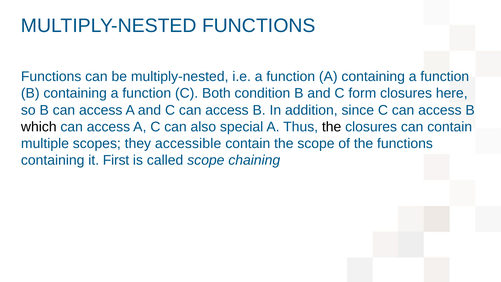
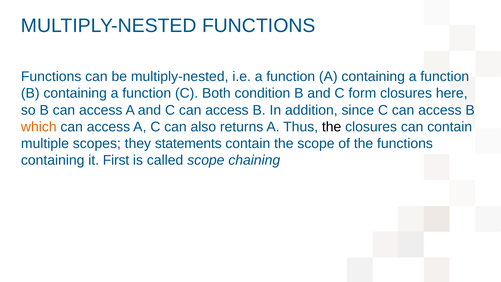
which colour: black -> orange (39, 127)
special: special -> returns (242, 127)
accessible: accessible -> statements (188, 143)
